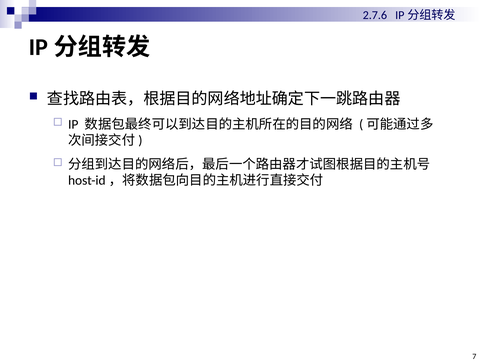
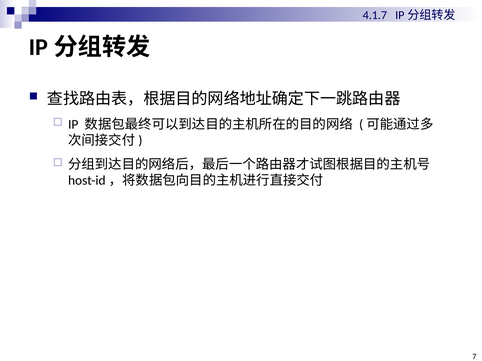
2.7.6: 2.7.6 -> 4.1.7 (375, 15)
